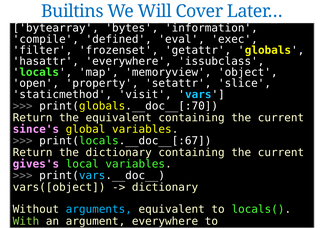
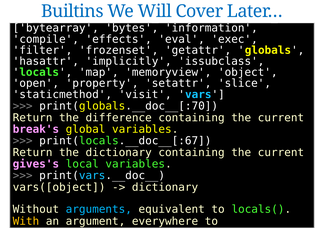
defined: defined -> effects (119, 39)
hasattr everywhere: everywhere -> implicitly (129, 61)
the equivalent: equivalent -> difference (119, 118)
since's: since's -> break's (36, 129)
With colour: light green -> yellow (26, 222)
